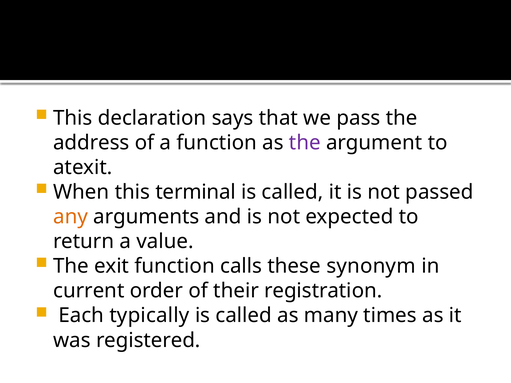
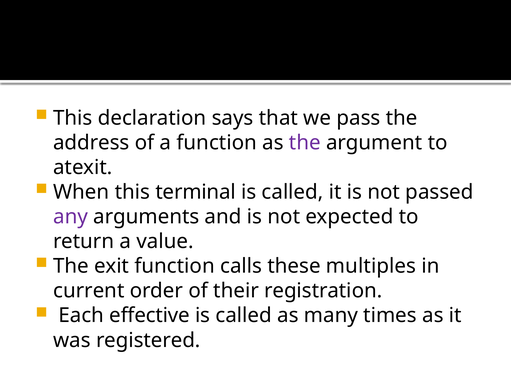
any colour: orange -> purple (71, 217)
synonym: synonym -> multiples (371, 266)
typically: typically -> effective (150, 316)
